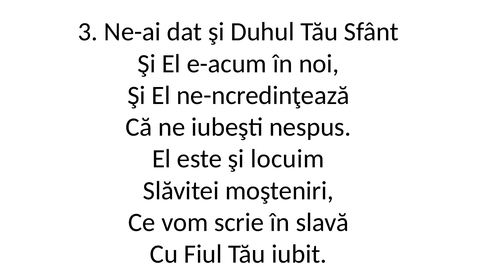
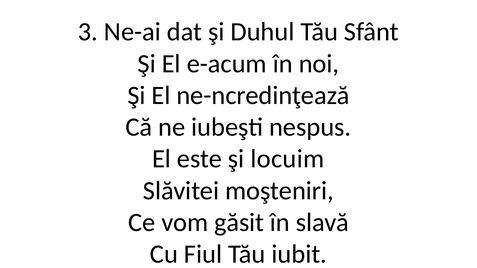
scrie: scrie -> găsit (239, 223)
